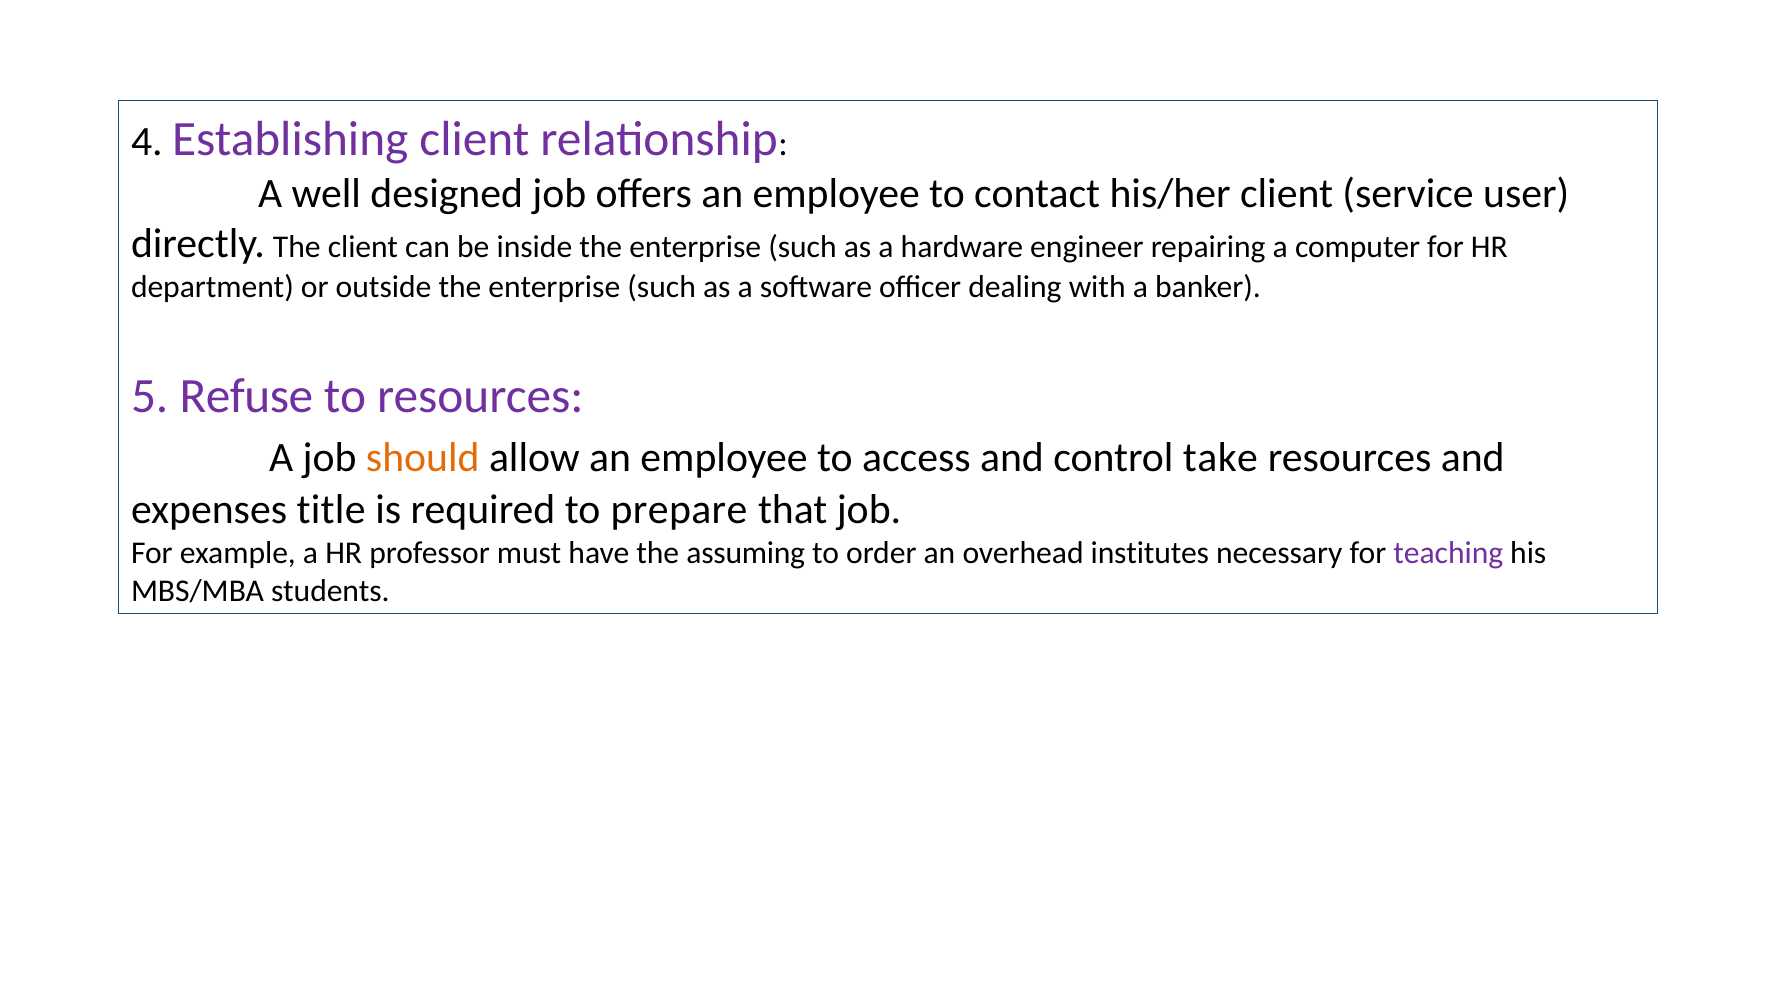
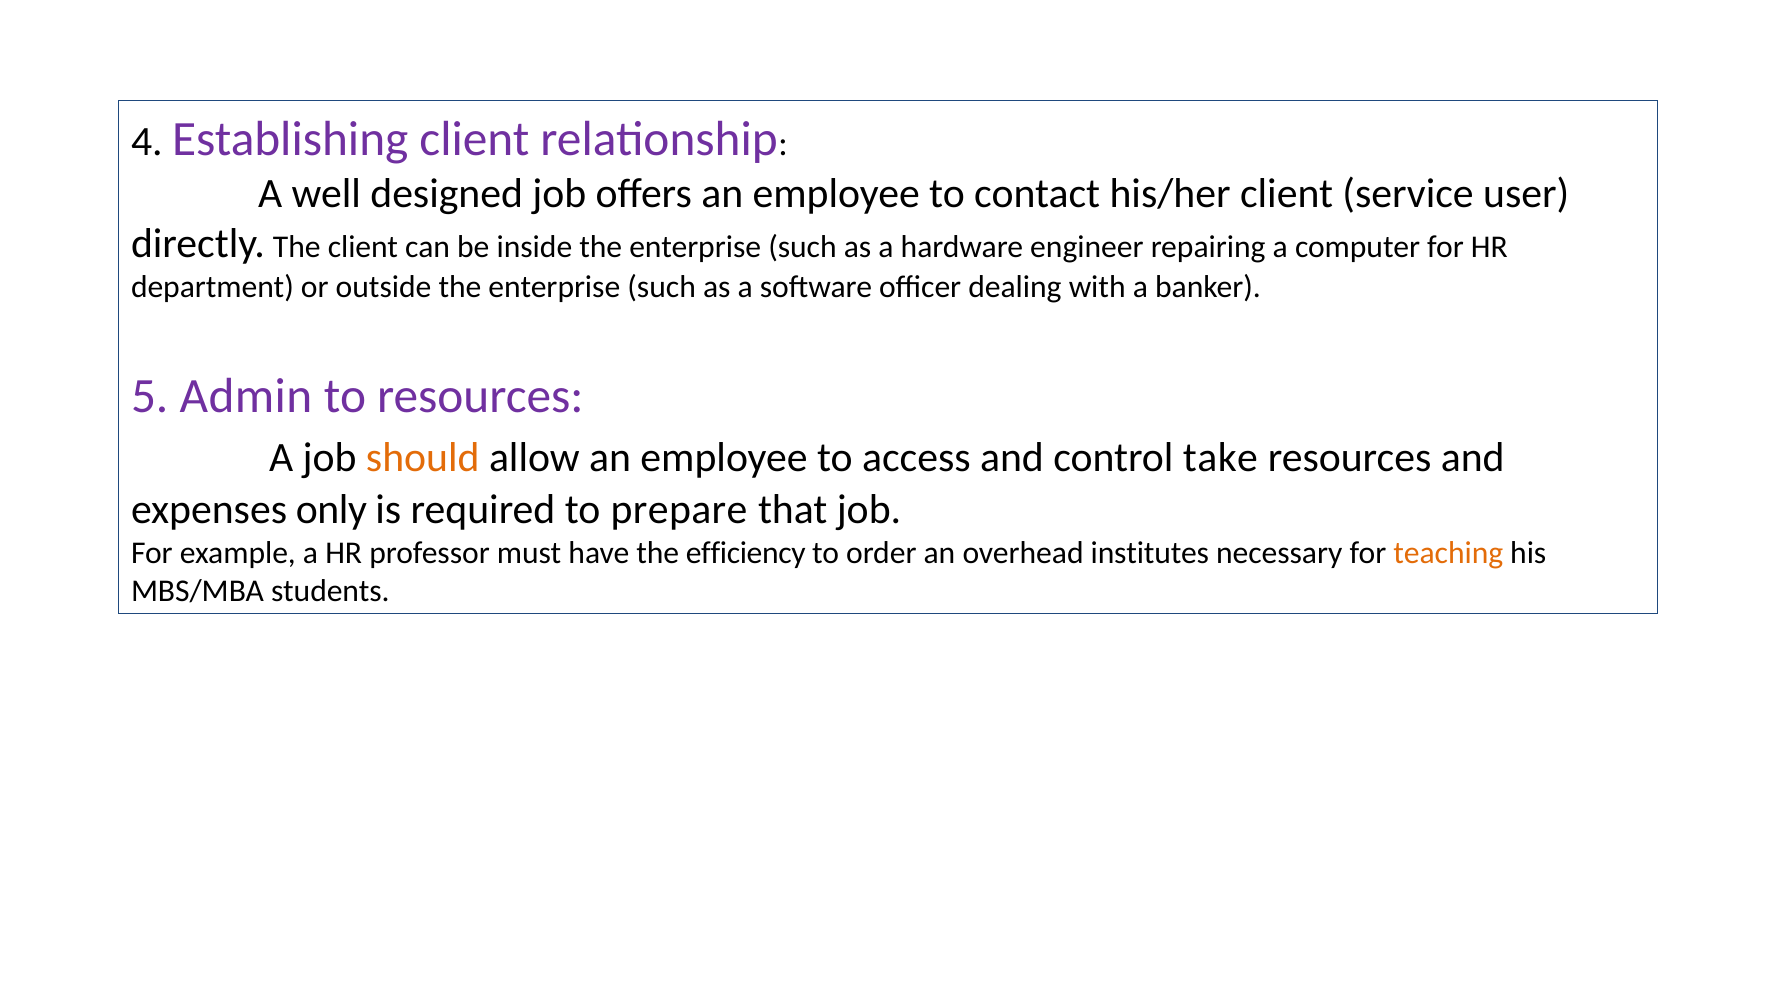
Refuse: Refuse -> Admin (246, 396)
title: title -> only (331, 509)
assuming: assuming -> efficiency (746, 553)
teaching colour: purple -> orange (1448, 553)
